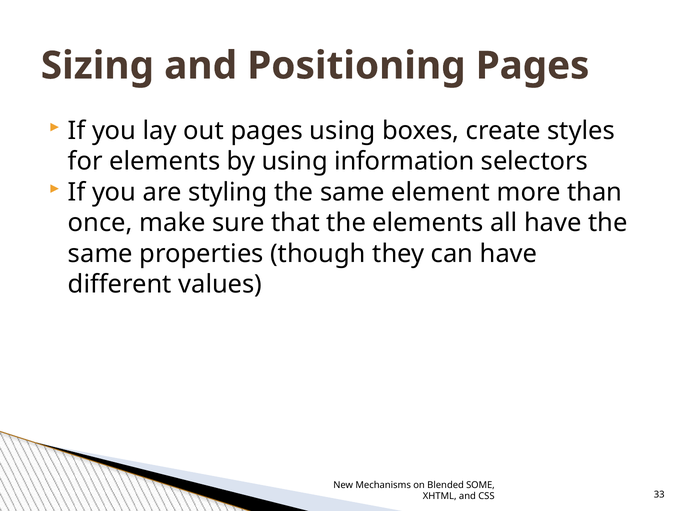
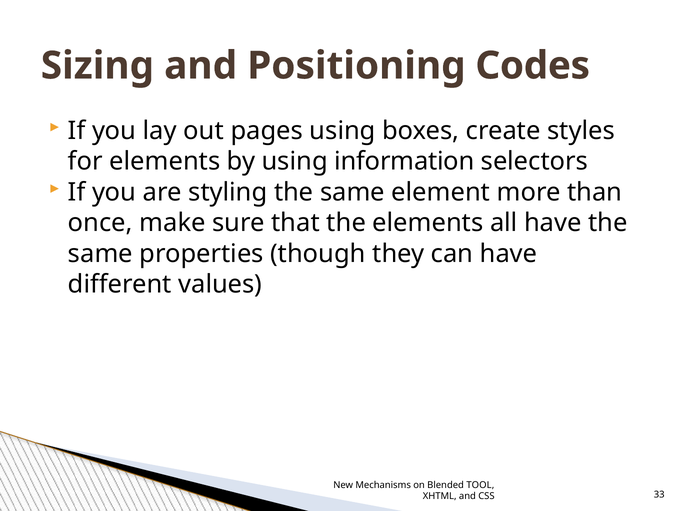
Positioning Pages: Pages -> Codes (533, 66)
SOME: SOME -> TOOL (480, 485)
